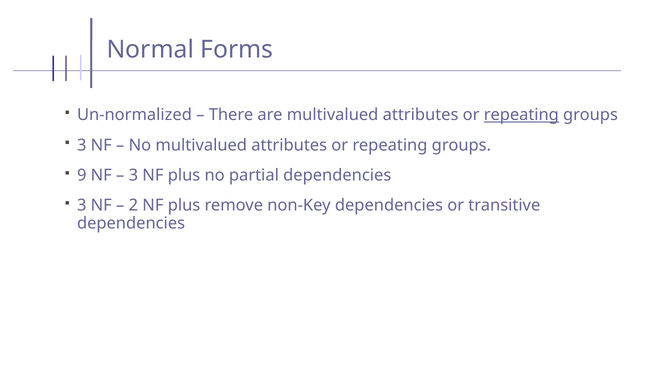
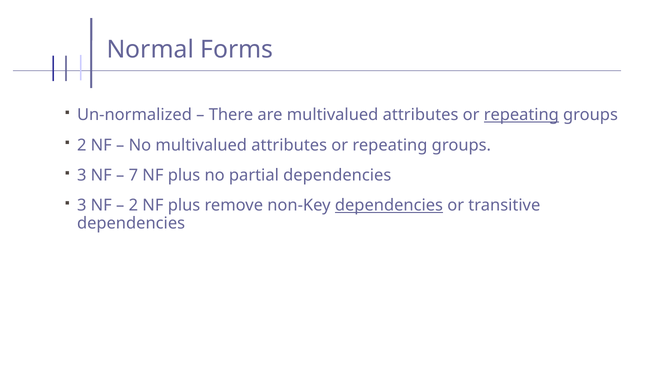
3: 3 -> 2 (82, 145)
9: 9 -> 3 (82, 175)
3: 3 -> 7 (133, 175)
dependencies underline: none -> present (389, 206)
